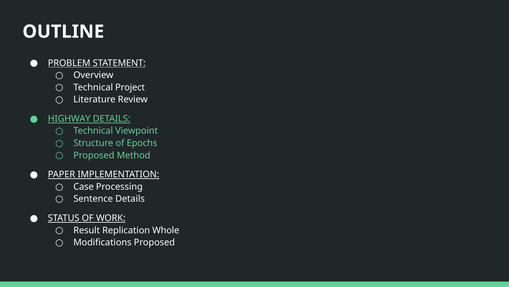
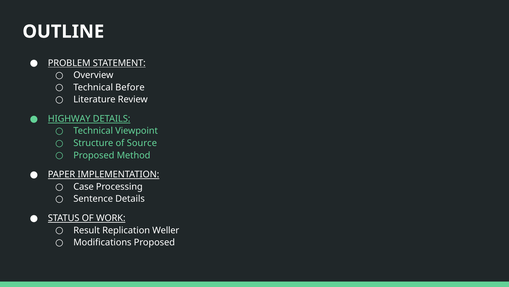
Project: Project -> Before (130, 87)
Epochs: Epochs -> Source (142, 143)
Whole: Whole -> Weller (166, 230)
